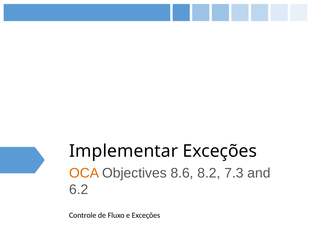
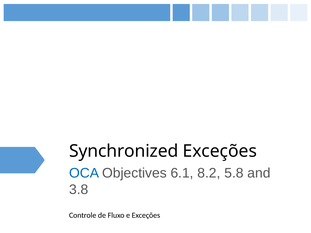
Implementar: Implementar -> Synchronized (124, 151)
OCA colour: orange -> blue (84, 173)
8.6: 8.6 -> 6.1 (182, 173)
7.3: 7.3 -> 5.8 (234, 173)
6.2: 6.2 -> 3.8 (79, 190)
